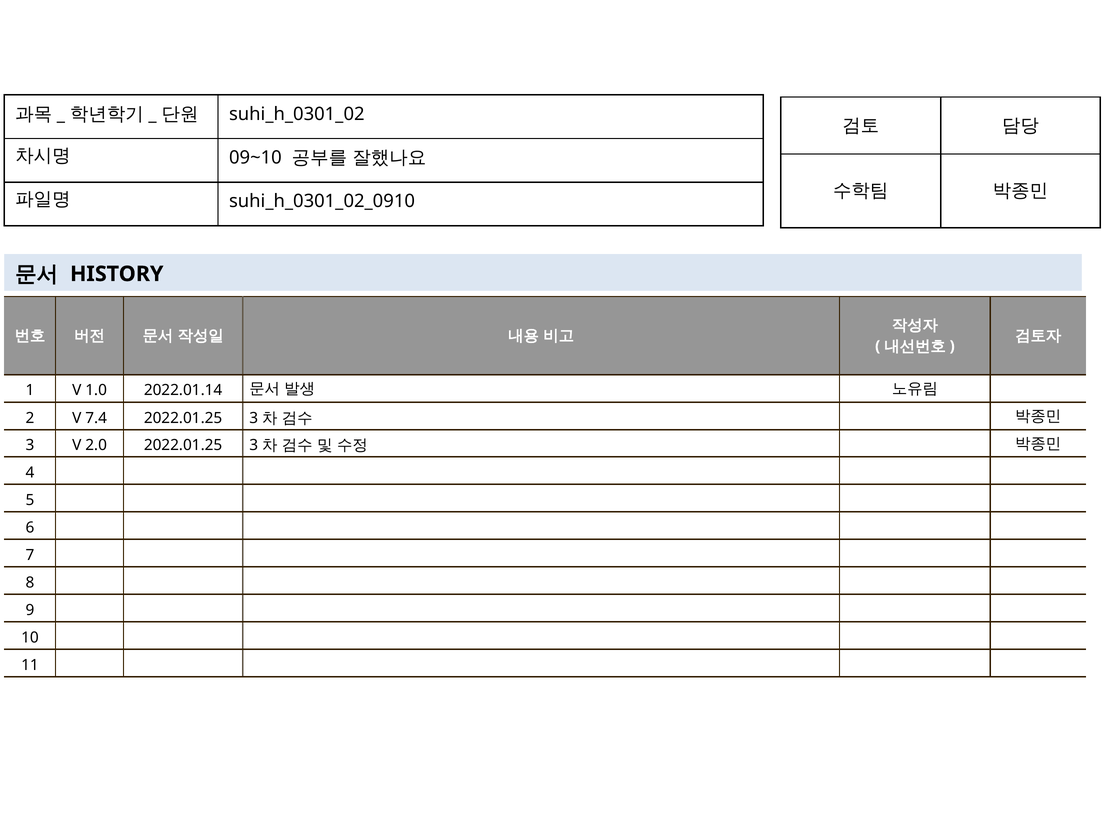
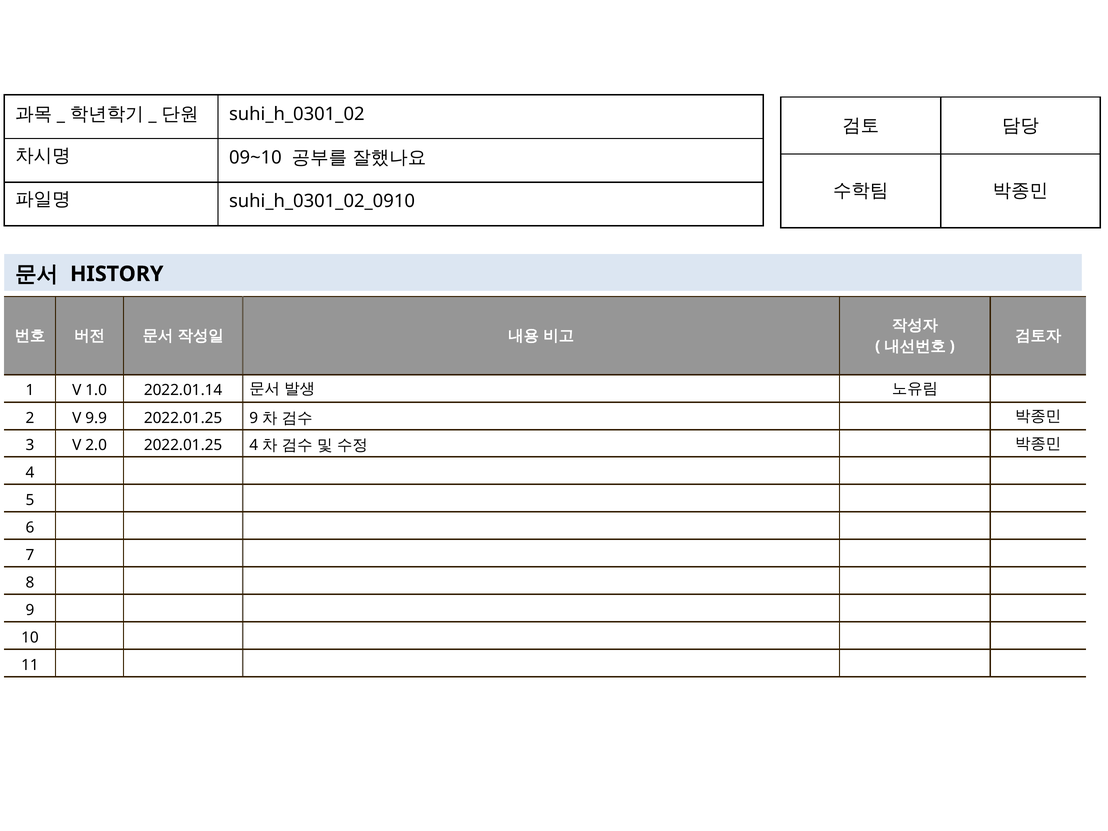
7.4: 7.4 -> 9.9 (96, 418)
3: 3 -> 9 (254, 418)
2.0 2022.01.25 3: 3 -> 4 (254, 445)
